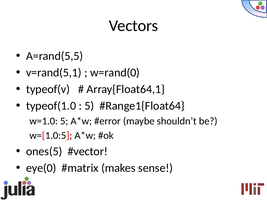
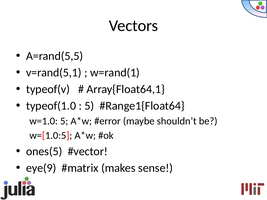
w=rand(0: w=rand(0 -> w=rand(1 (115, 73)
eye(0: eye(0 -> eye(9 (41, 168)
